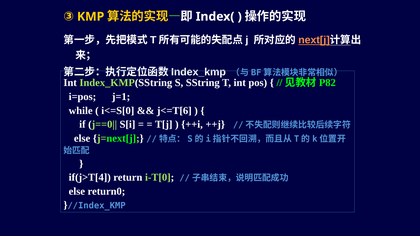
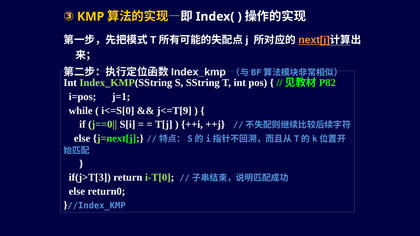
j<=T[6: j<=T[6 -> j<=T[9 (174, 111)
if(j>T[4: if(j>T[4 -> if(j>T[3 (90, 178)
